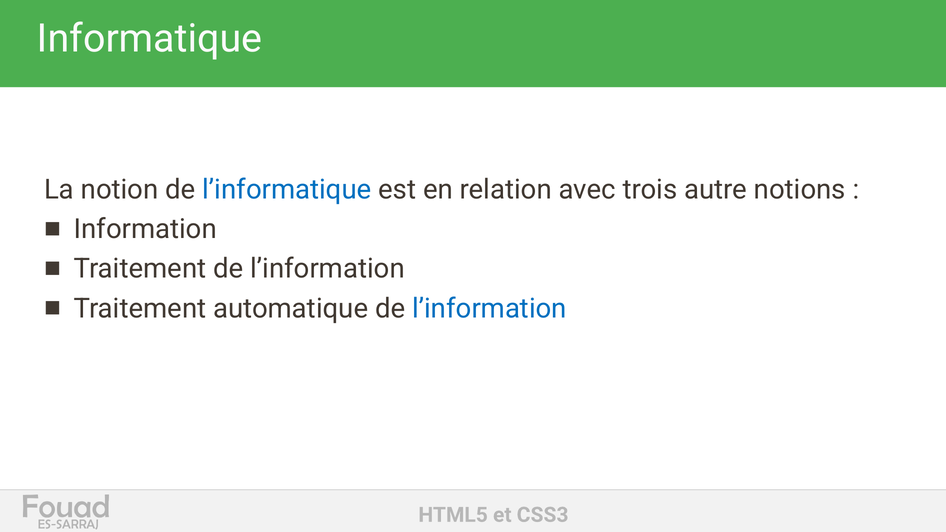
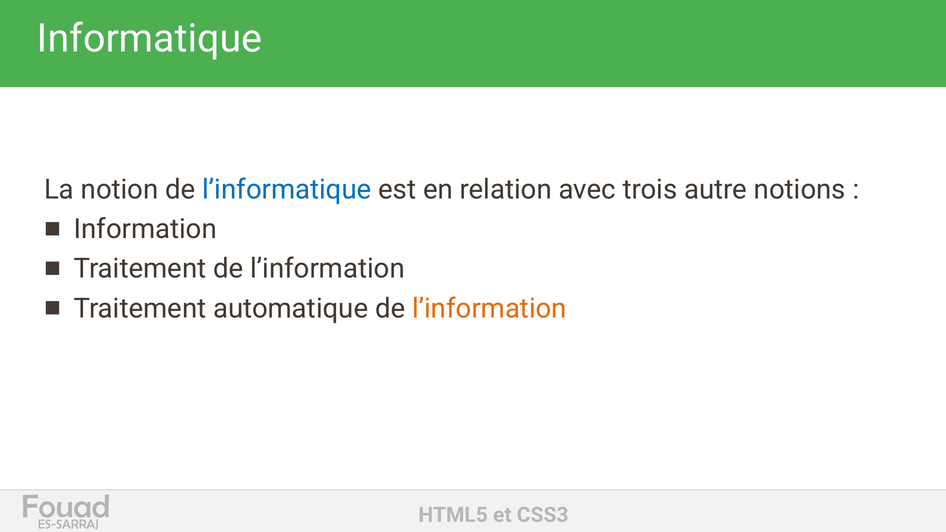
l’information colour: blue -> orange (489, 308)
